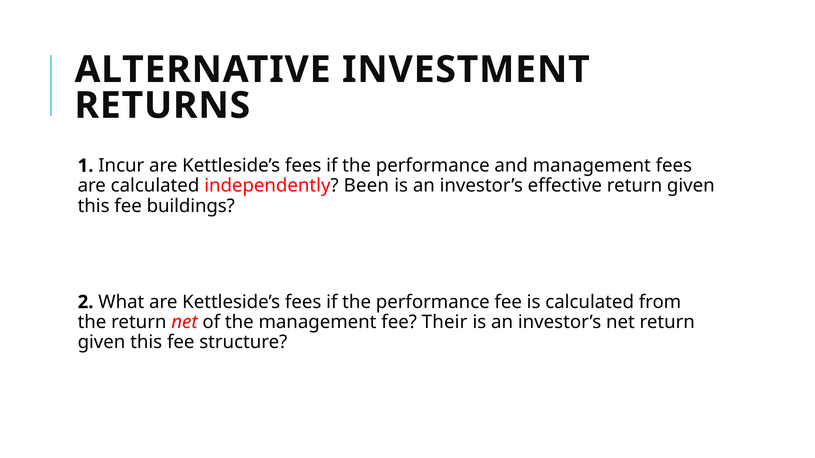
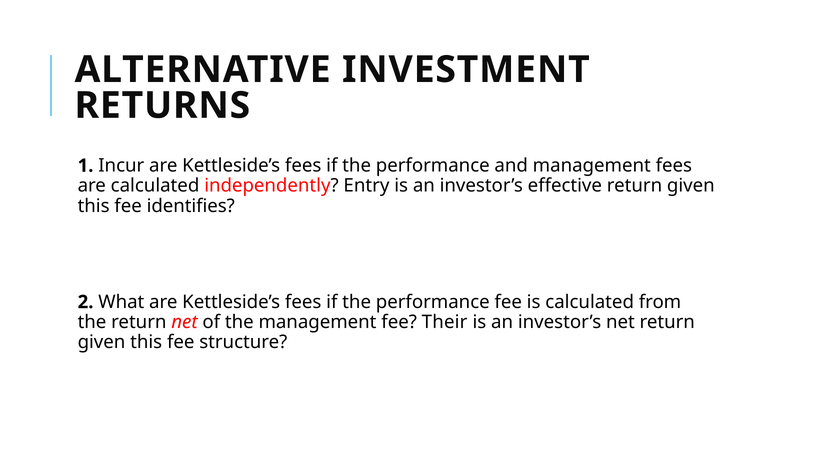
Been: Been -> Entry (366, 186)
buildings: buildings -> identifies (191, 206)
